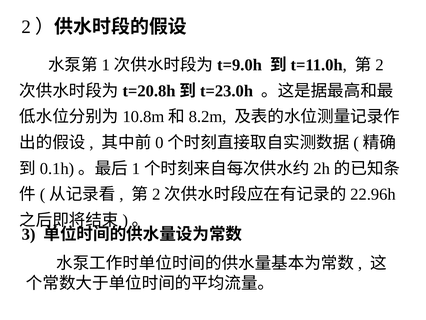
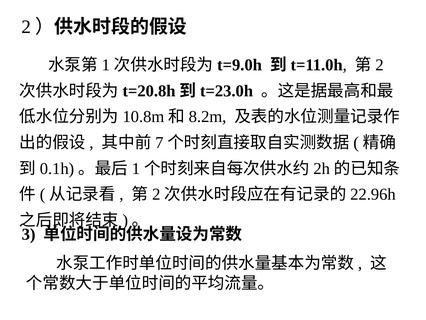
0: 0 -> 7 (159, 142)
